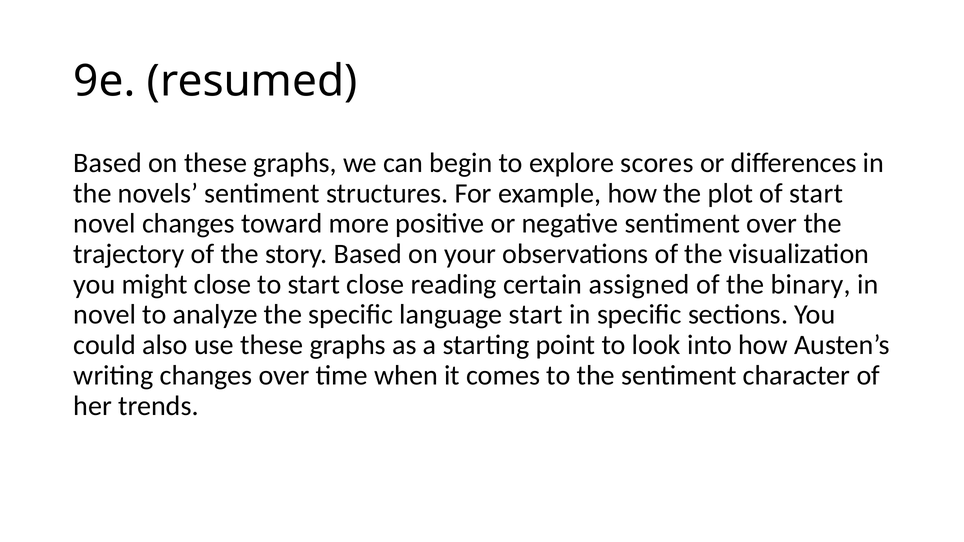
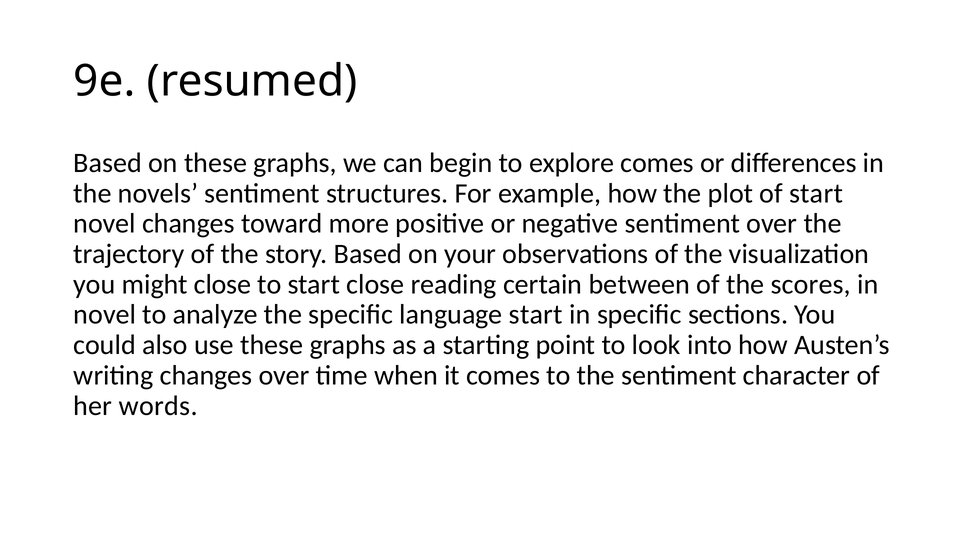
explore scores: scores -> comes (657, 163)
assigned: assigned -> between (639, 284)
binary: binary -> scores (811, 284)
trends: trends -> words (158, 406)
